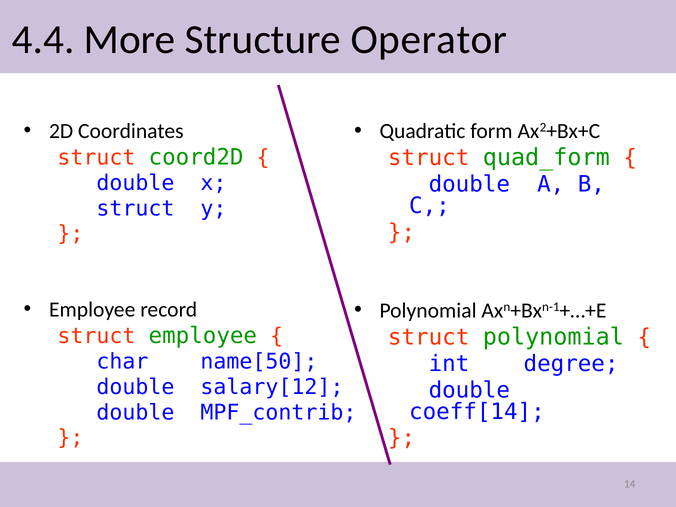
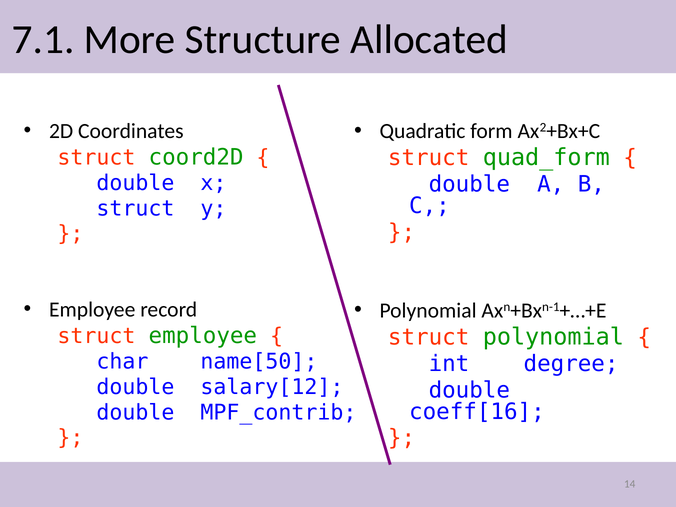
4.4: 4.4 -> 7.1 (43, 39)
Operator: Operator -> Allocated (429, 39)
coeff[14: coeff[14 -> coeff[16 (477, 412)
